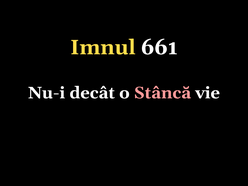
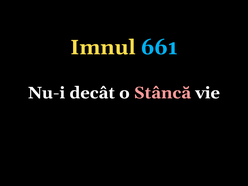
661 colour: white -> light blue (159, 47)
